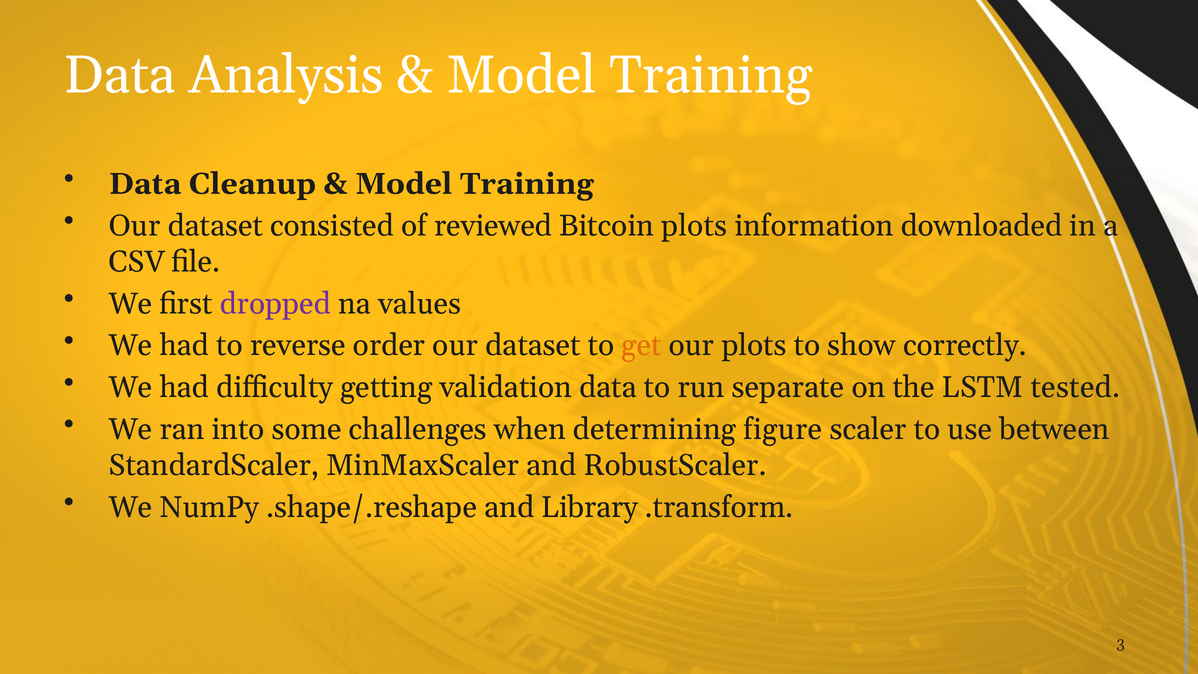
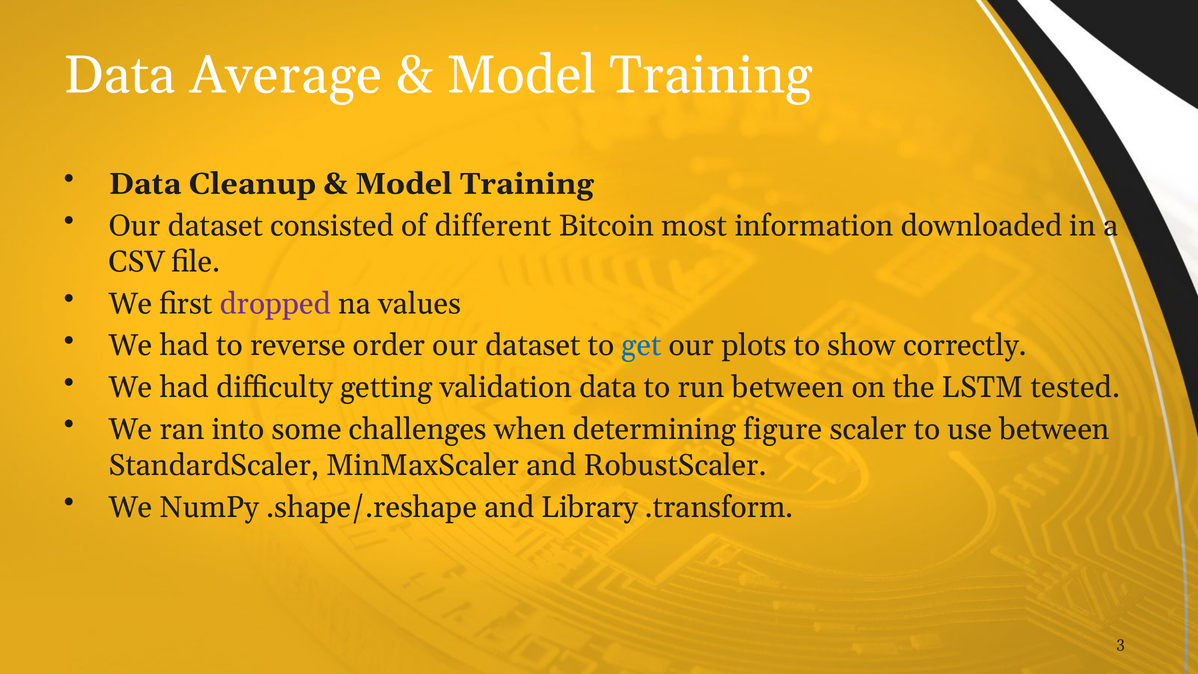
Analysis: Analysis -> Average (286, 75)
reviewed: reviewed -> different (493, 226)
Bitcoin plots: plots -> most (694, 226)
get colour: orange -> blue (641, 346)
run separate: separate -> between (788, 388)
